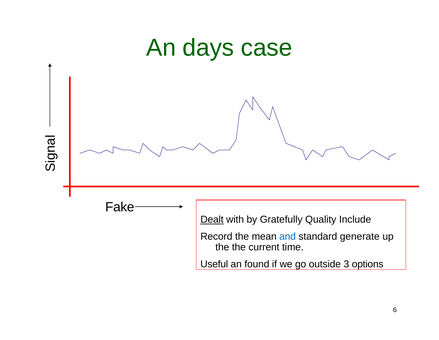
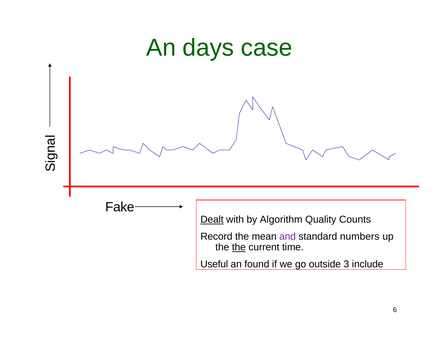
Gratefully: Gratefully -> Algorithm (281, 219)
Include: Include -> Counts (355, 219)
and colour: blue -> purple (288, 236)
generate: generate -> numbers (360, 236)
the underline: none -> present (239, 247)
options: options -> include (368, 264)
